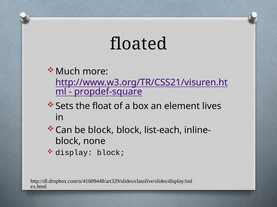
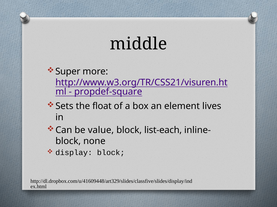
floated: floated -> middle (139, 44)
Much: Much -> Super (68, 72)
be block: block -> value (101, 131)
